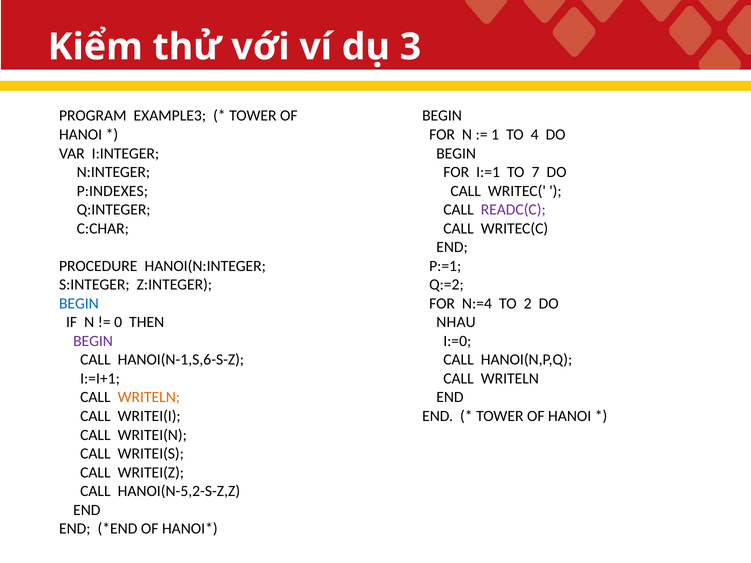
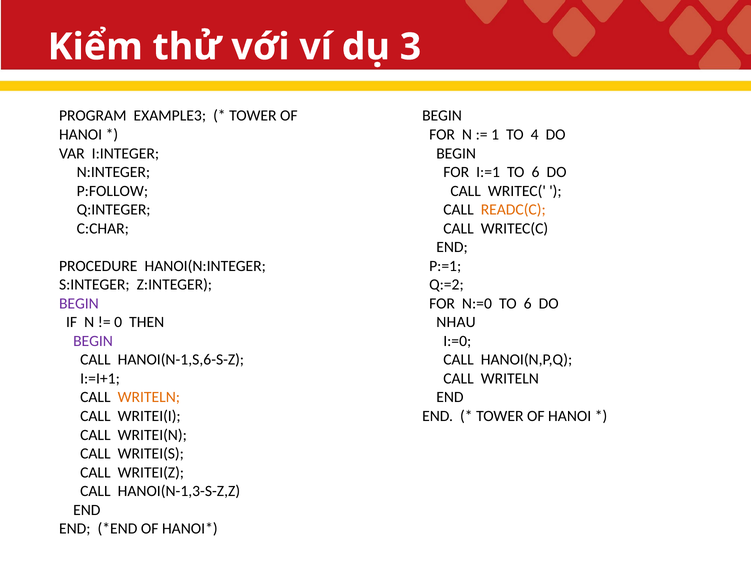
I:=1 TO 7: 7 -> 6 (536, 172)
P:INDEXES: P:INDEXES -> P:FOLLOW (112, 191)
READC(C colour: purple -> orange (513, 210)
BEGIN colour: blue -> purple (79, 304)
N:=4: N:=4 -> N:=0 (477, 304)
2: 2 -> 6 (528, 304)
HANOI(N-5,2-S-Z,Z: HANOI(N-5,2-S-Z,Z -> HANOI(N-1,3-S-Z,Z (179, 491)
